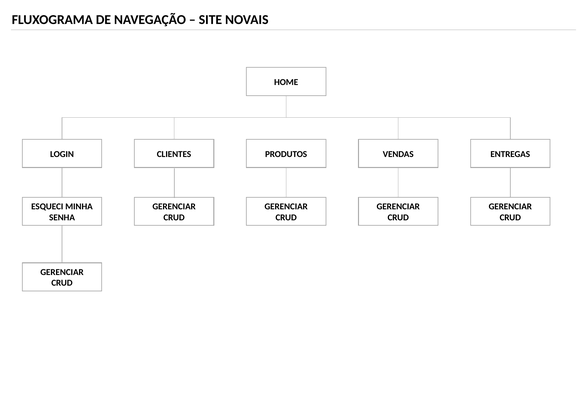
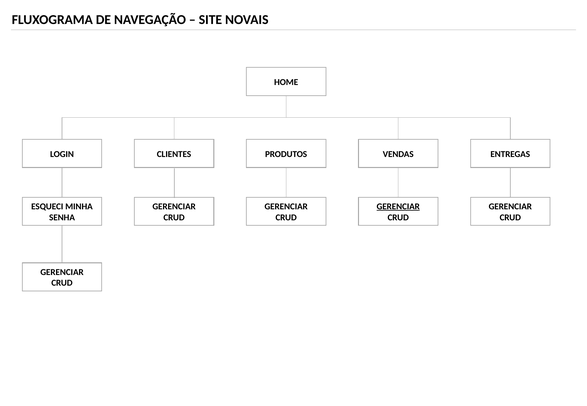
GERENCIAR underline: none -> present (398, 207)
